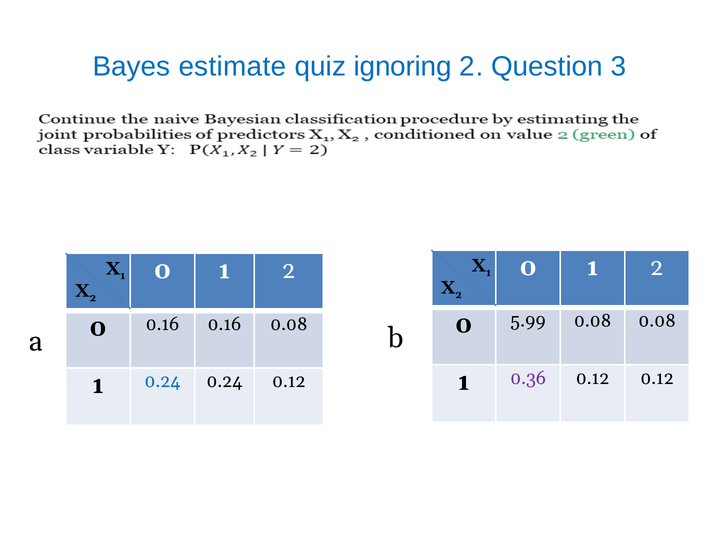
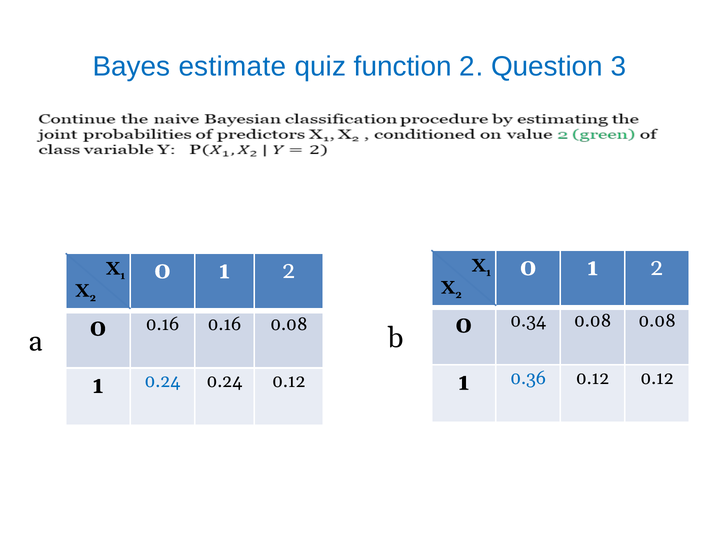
ignoring: ignoring -> function (403, 66)
5.99: 5.99 -> 0.34 (528, 321)
0.36 colour: purple -> blue (528, 379)
